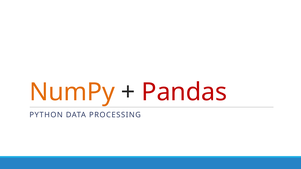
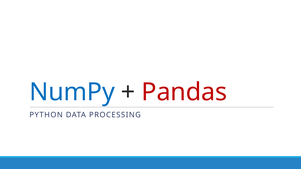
NumPy colour: orange -> blue (72, 92)
